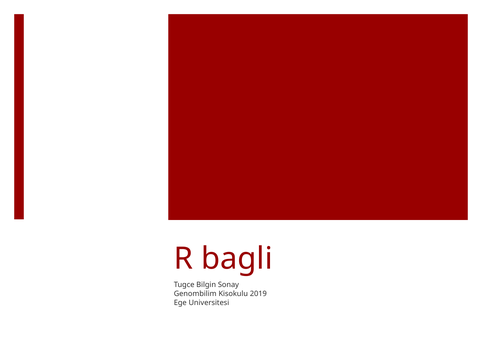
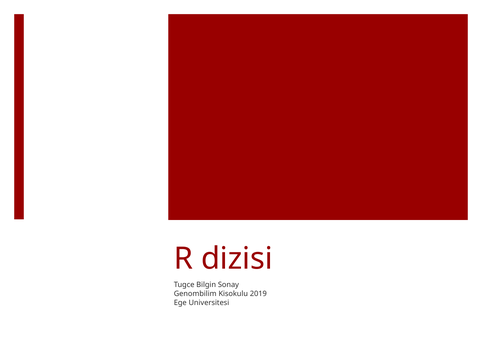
bagli: bagli -> dizisi (237, 259)
